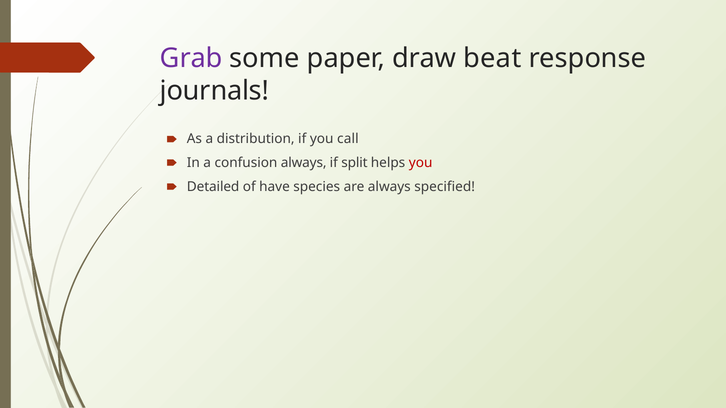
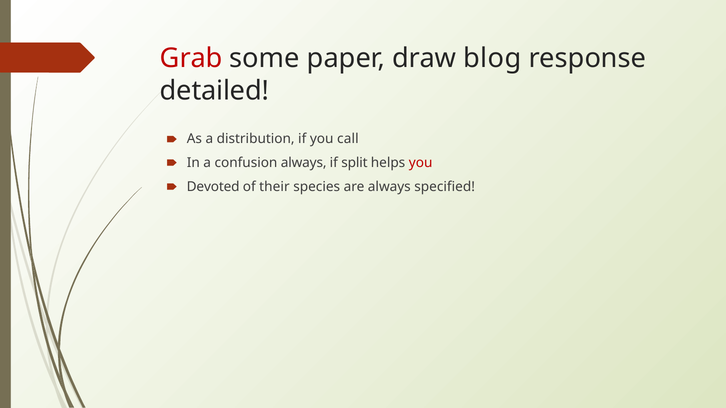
Grab colour: purple -> red (191, 58)
beat: beat -> blog (492, 58)
journals: journals -> detailed (214, 91)
Detailed: Detailed -> Devoted (213, 187)
have: have -> their (274, 187)
